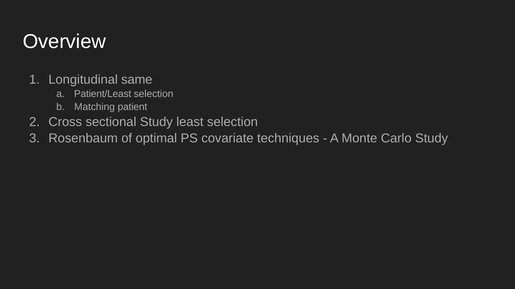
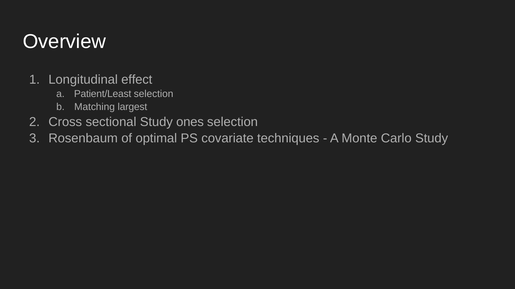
same: same -> effect (137, 80)
patient: patient -> largest (132, 107)
least: least -> ones (190, 122)
